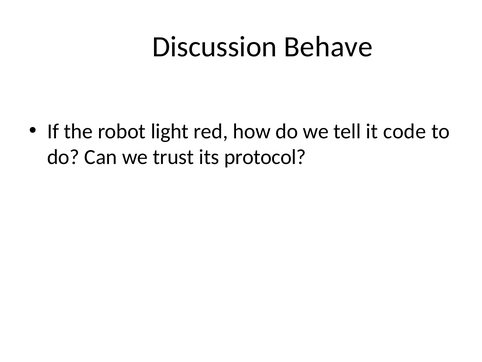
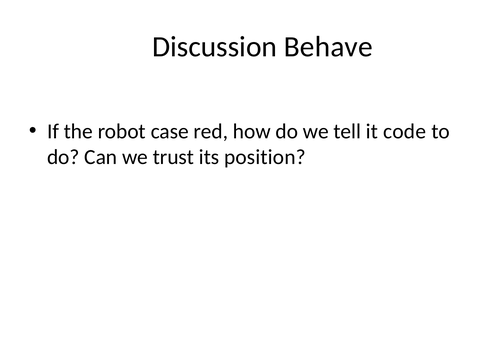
light: light -> case (170, 131)
protocol: protocol -> position (265, 157)
